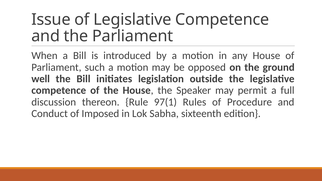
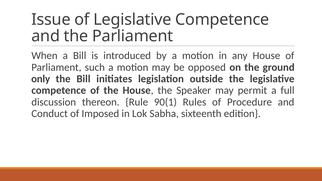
well: well -> only (41, 79)
97(1: 97(1 -> 90(1 (165, 102)
